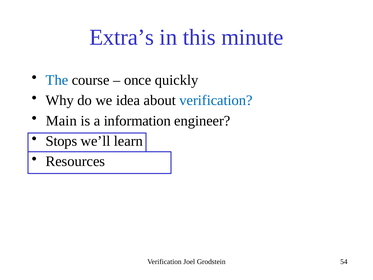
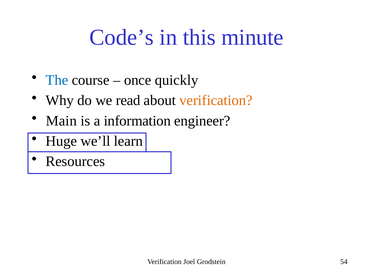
Extra’s: Extra’s -> Code’s (122, 37)
idea: idea -> read (128, 100)
verification colour: blue -> orange (216, 100)
Stops: Stops -> Huge (61, 141)
